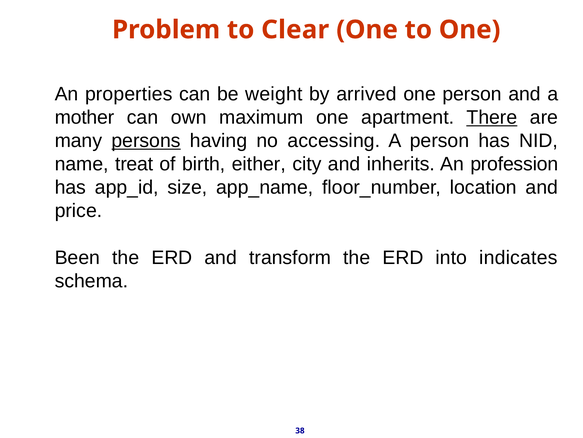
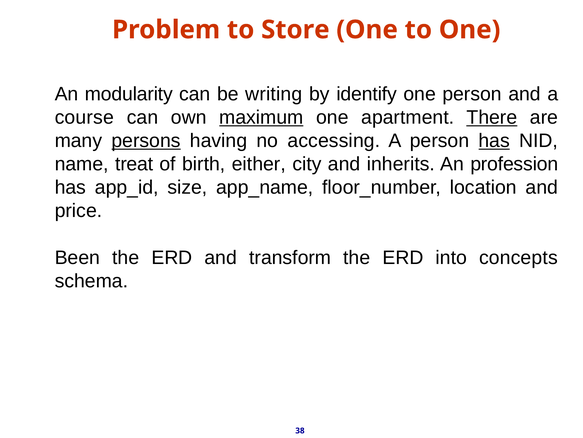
Clear: Clear -> Store (295, 30)
properties: properties -> modularity (129, 94)
weight: weight -> writing (274, 94)
arrived: arrived -> identify (367, 94)
mother: mother -> course (84, 117)
maximum underline: none -> present (261, 117)
has underline: none -> present (494, 141)
indicates: indicates -> concepts (518, 257)
